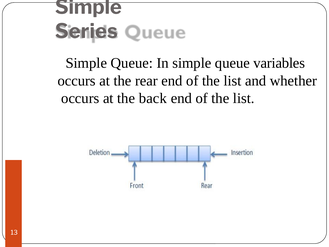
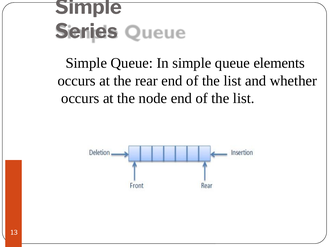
variables: variables -> elements (279, 63)
back: back -> node (153, 98)
